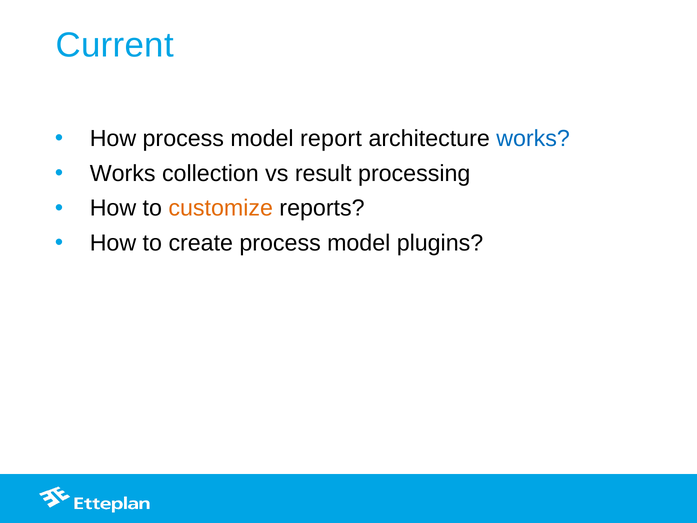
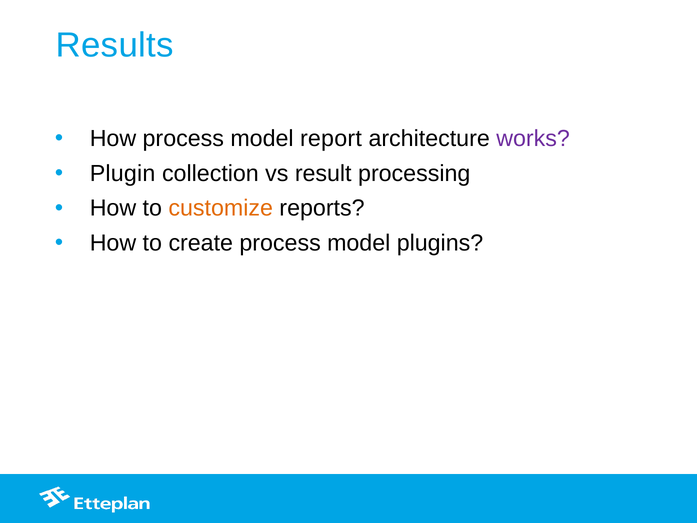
Current: Current -> Results (115, 45)
works colour: blue -> purple (533, 139)
Works: Works -> Plugin (123, 173)
